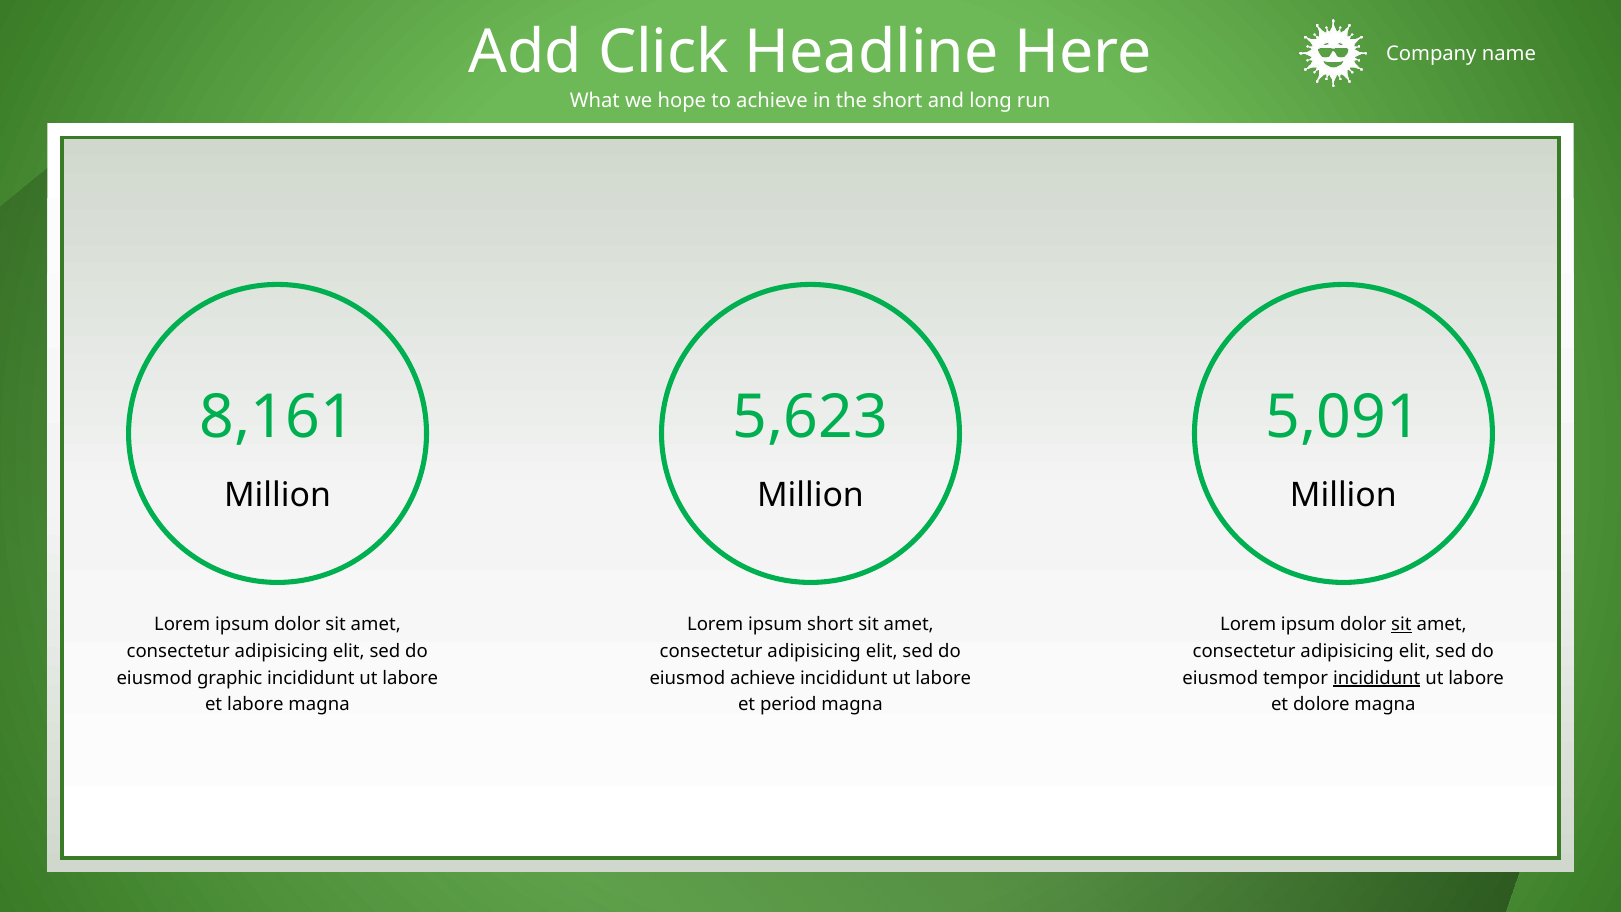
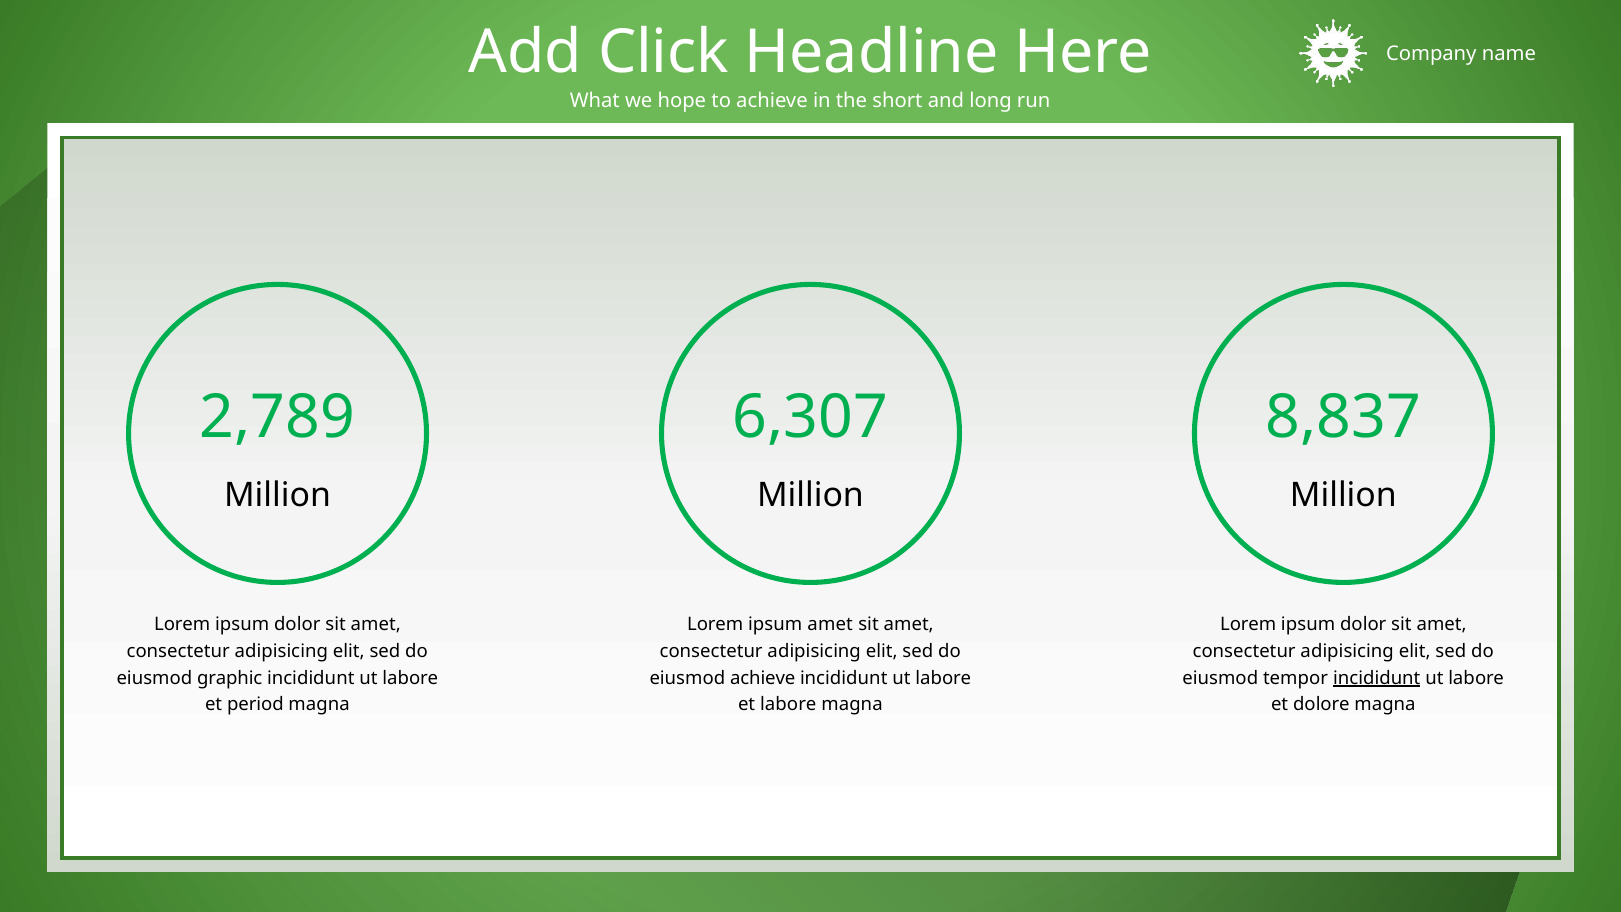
8,161: 8,161 -> 2,789 (277, 417)
5,623: 5,623 -> 6,307 (811, 417)
5,091: 5,091 -> 8,837 (1343, 417)
ipsum short: short -> amet (830, 624)
sit underline: present -> none (1401, 624)
et labore: labore -> period (255, 705)
et period: period -> labore (788, 705)
